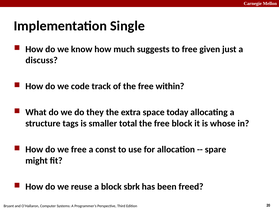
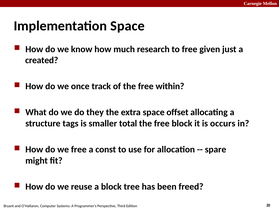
Implementation Single: Single -> Space (127, 26)
suggests: suggests -> research (153, 49)
discuss: discuss -> created (42, 60)
code: code -> once (80, 86)
today: today -> offset (177, 112)
whose: whose -> occurs (223, 124)
sbrk: sbrk -> tree (132, 187)
